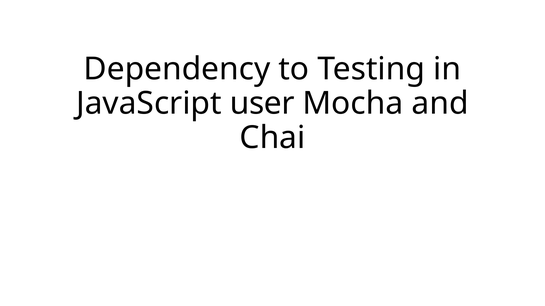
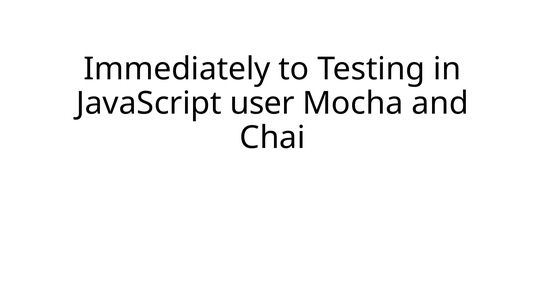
Dependency: Dependency -> Immediately (177, 69)
